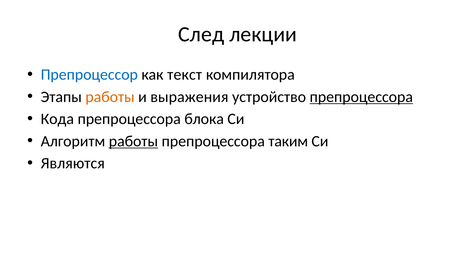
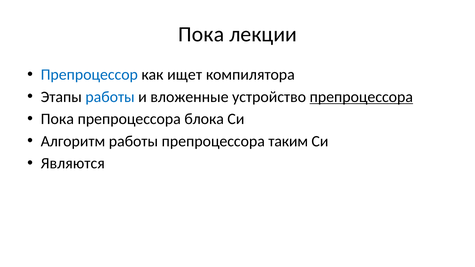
След: След -> Пока (201, 34)
текст: текст -> ищет (185, 75)
работы colour: orange -> blue (110, 97)
выражения: выражения -> вложенные (189, 97)
Кода: Кода -> Пока (57, 119)
работы underline: present -> none (133, 141)
